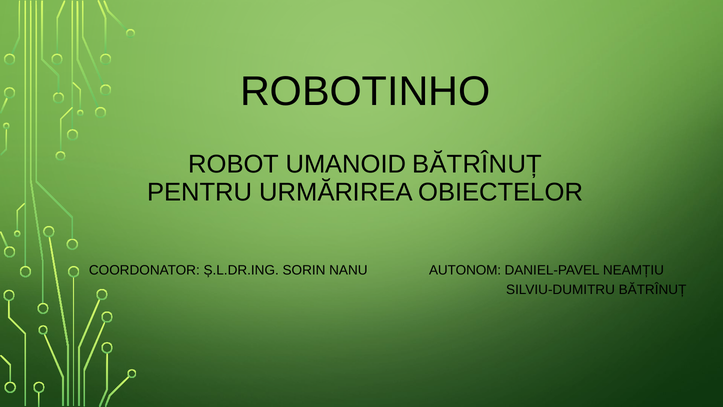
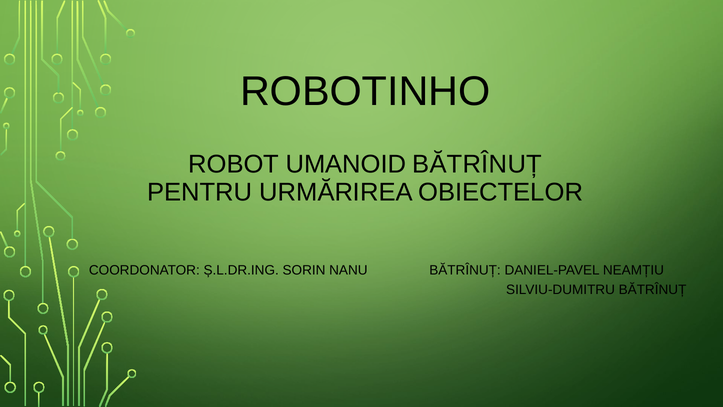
NANU AUTONOM: AUTONOM -> BĂTRÎNUȚ (465, 270)
